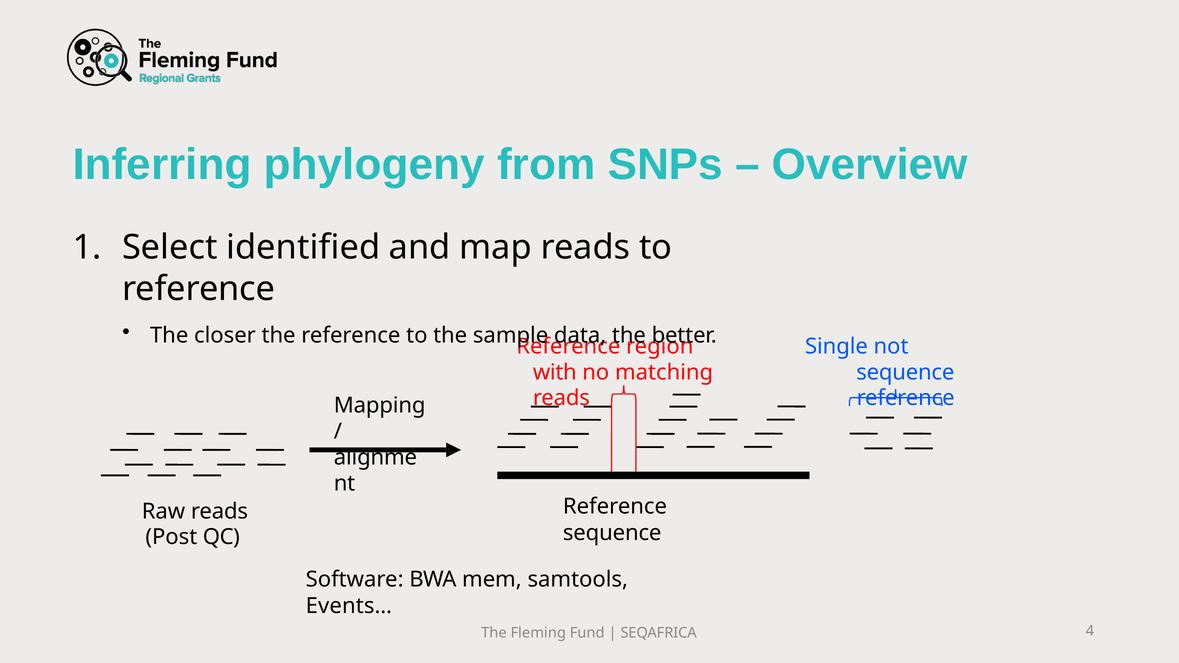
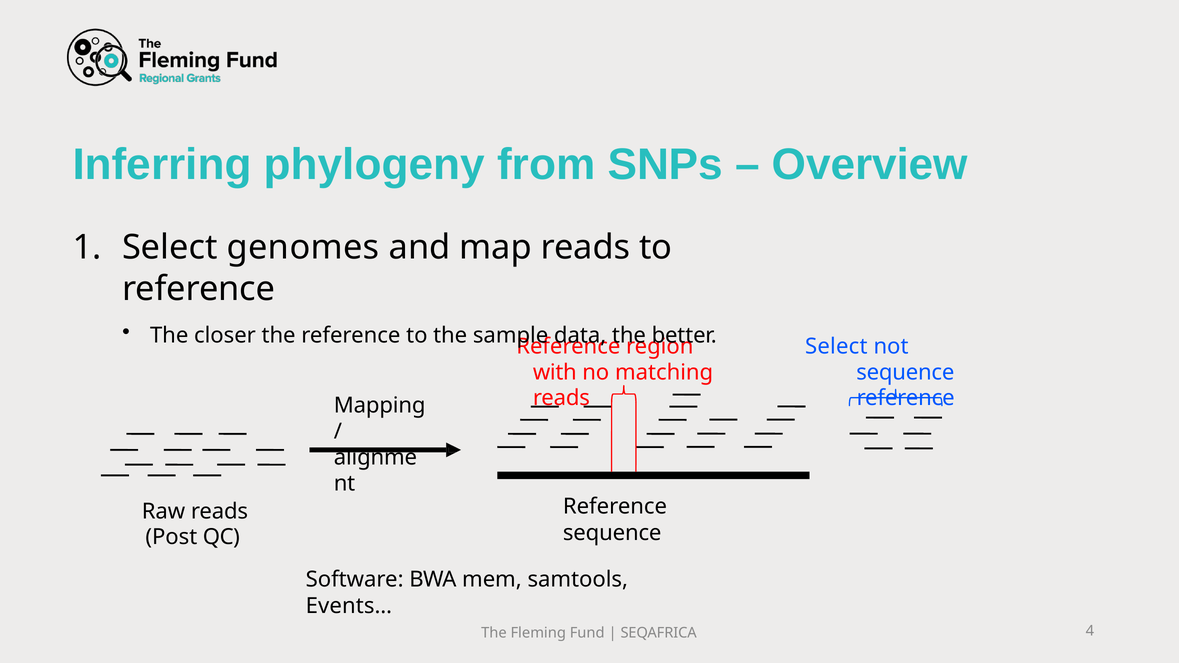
identified: identified -> genomes (303, 248)
Single: Single -> Select (836, 347)
